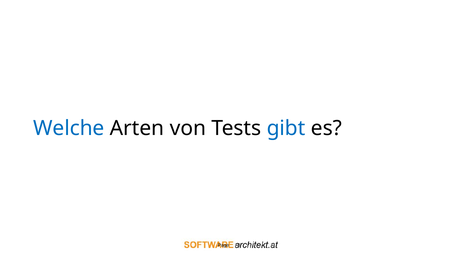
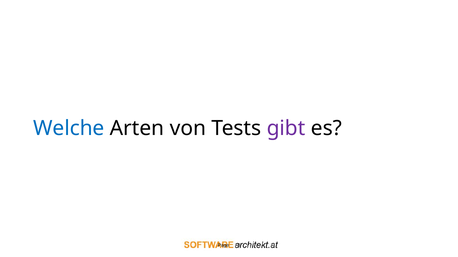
gibt colour: blue -> purple (286, 129)
